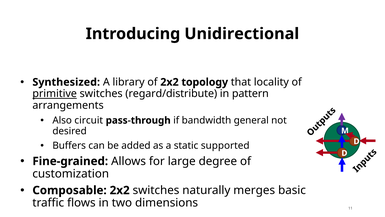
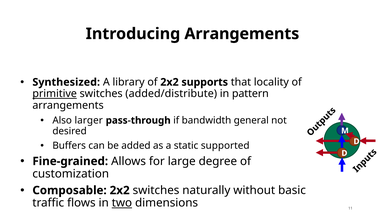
Introducing Unidirectional: Unidirectional -> Arrangements (242, 34)
topology: topology -> supports (205, 82)
regard/distribute: regard/distribute -> added/distribute (171, 94)
circuit: circuit -> larger (89, 120)
merges: merges -> without (254, 190)
two underline: none -> present (122, 203)
